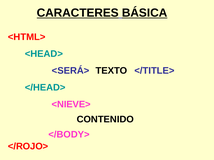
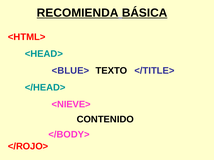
CARACTERES: CARACTERES -> RECOMIENDA (78, 13)
<SERÁ>: <SERÁ> -> <BLUE> (71, 71)
